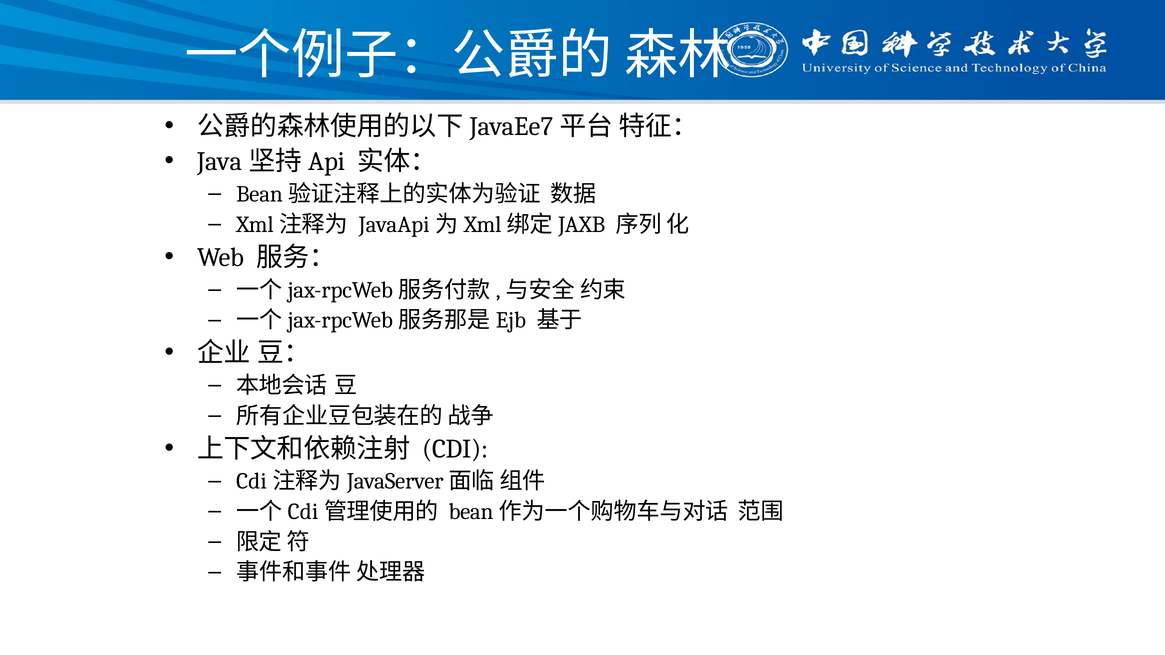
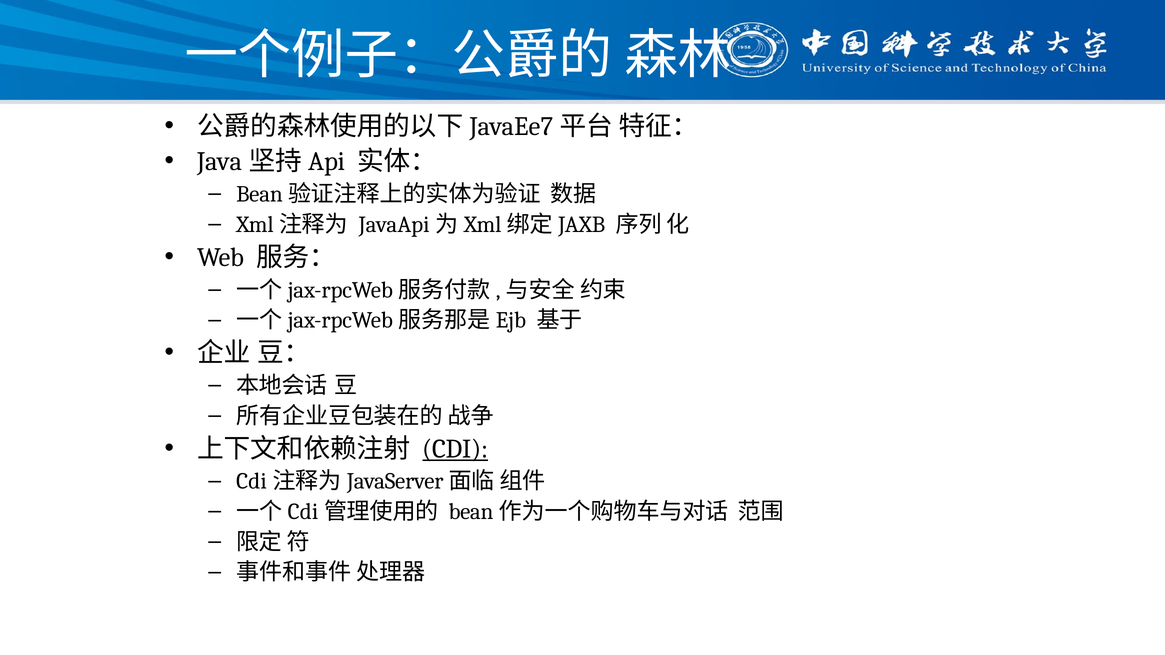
CDI underline: none -> present (455, 449)
